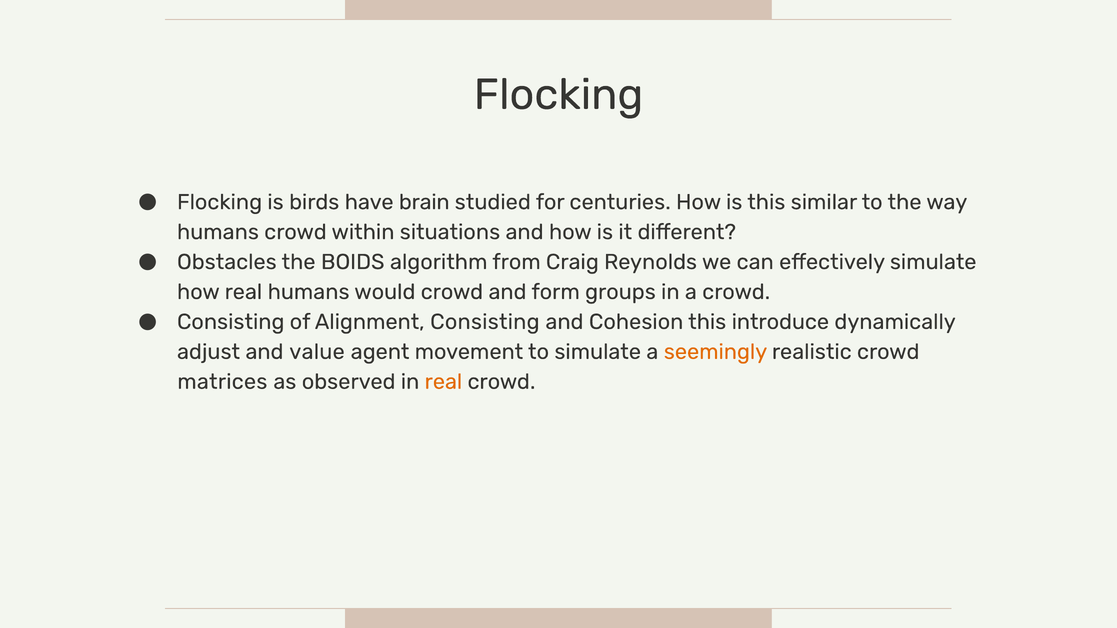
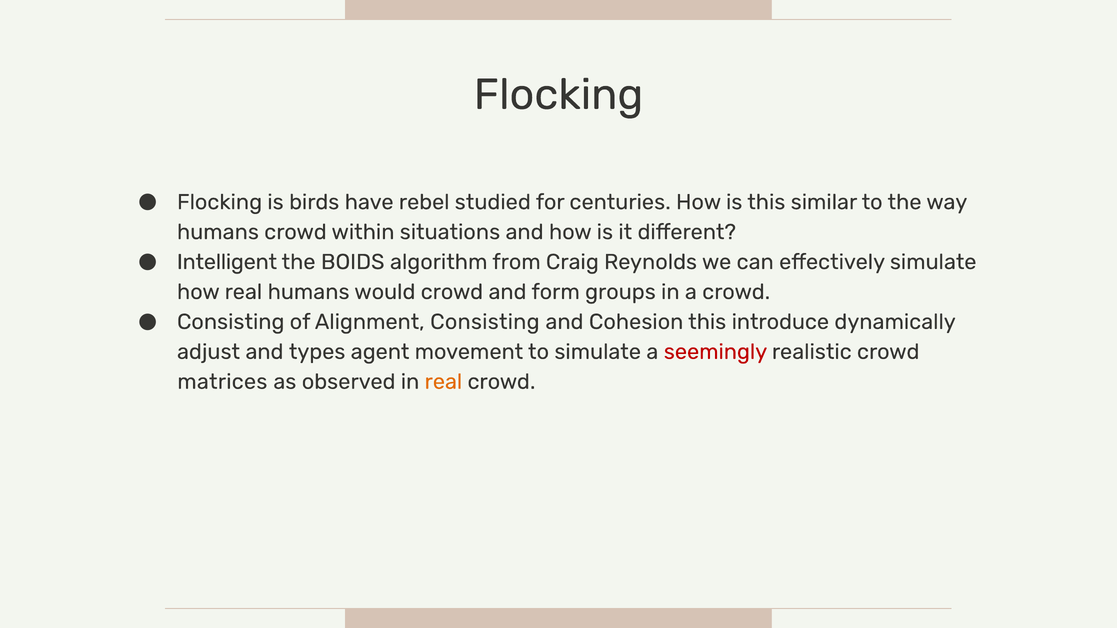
brain: brain -> rebel (424, 202)
Obstacles: Obstacles -> Intelligent (227, 262)
value: value -> types (317, 352)
seemingly colour: orange -> red (715, 352)
